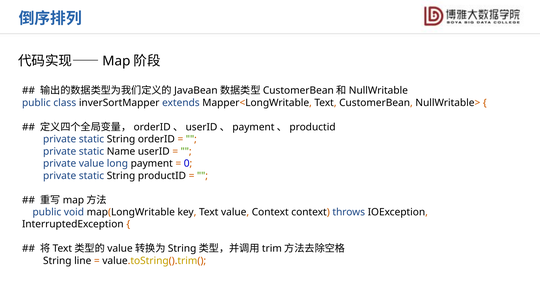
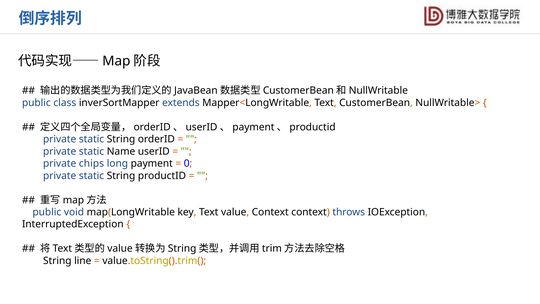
private value: value -> chips (91, 163)
